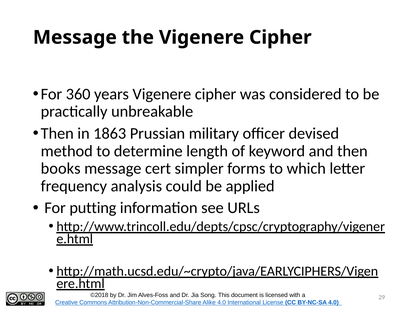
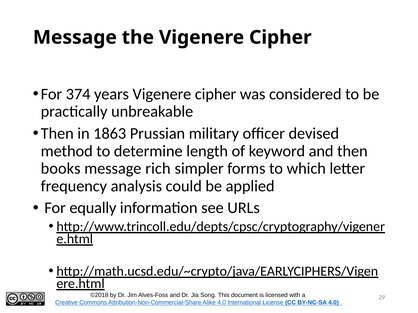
360: 360 -> 374 (78, 94)
cert: cert -> rich (158, 169)
putting: putting -> equally (93, 208)
